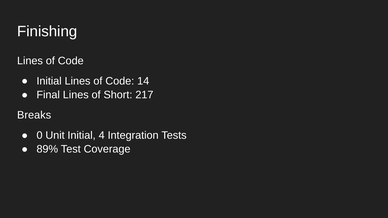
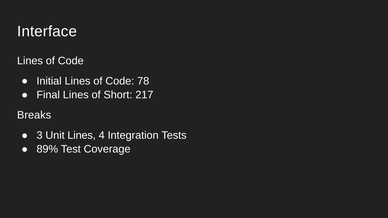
Finishing: Finishing -> Interface (47, 31)
14: 14 -> 78 (143, 81)
0: 0 -> 3 (40, 135)
Unit Initial: Initial -> Lines (82, 135)
